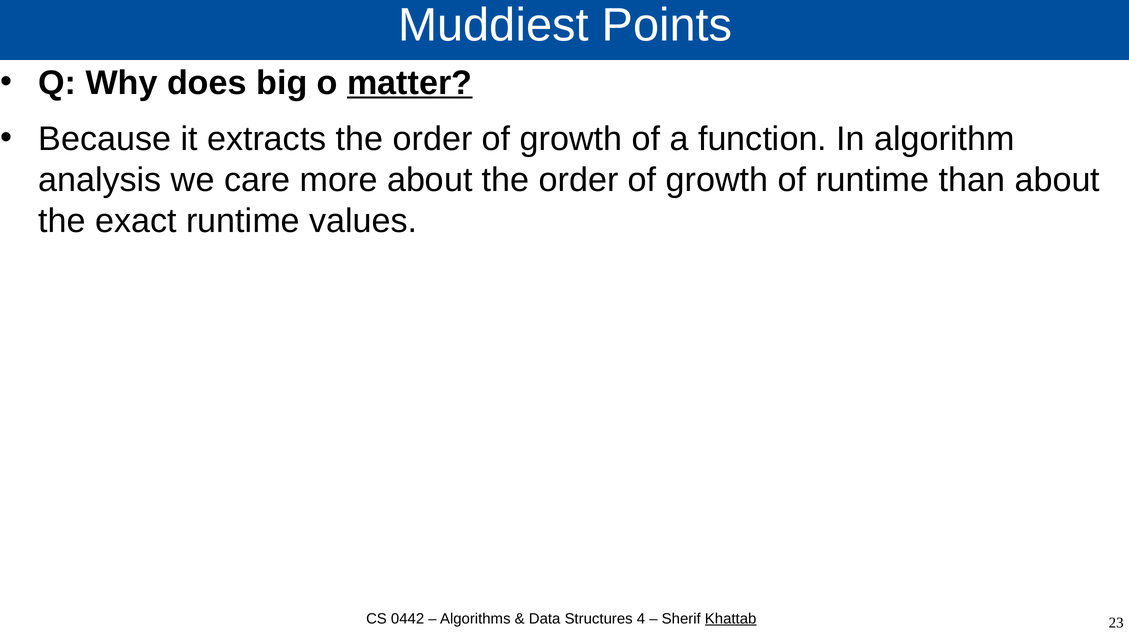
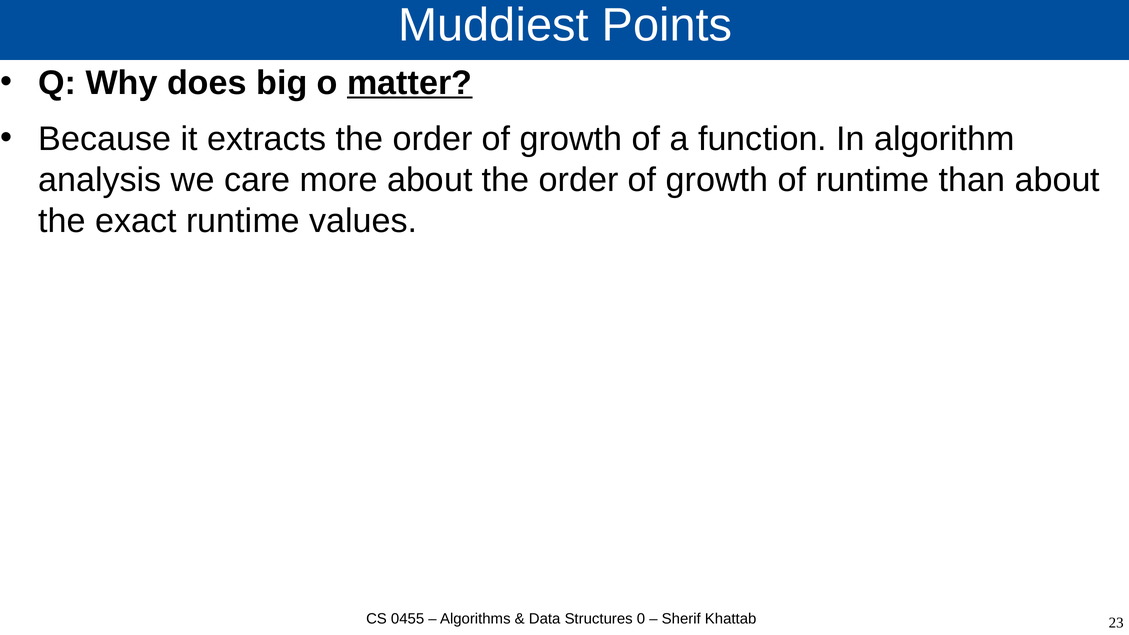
0442: 0442 -> 0455 (408, 619)
4: 4 -> 0 (641, 619)
Khattab underline: present -> none (731, 619)
